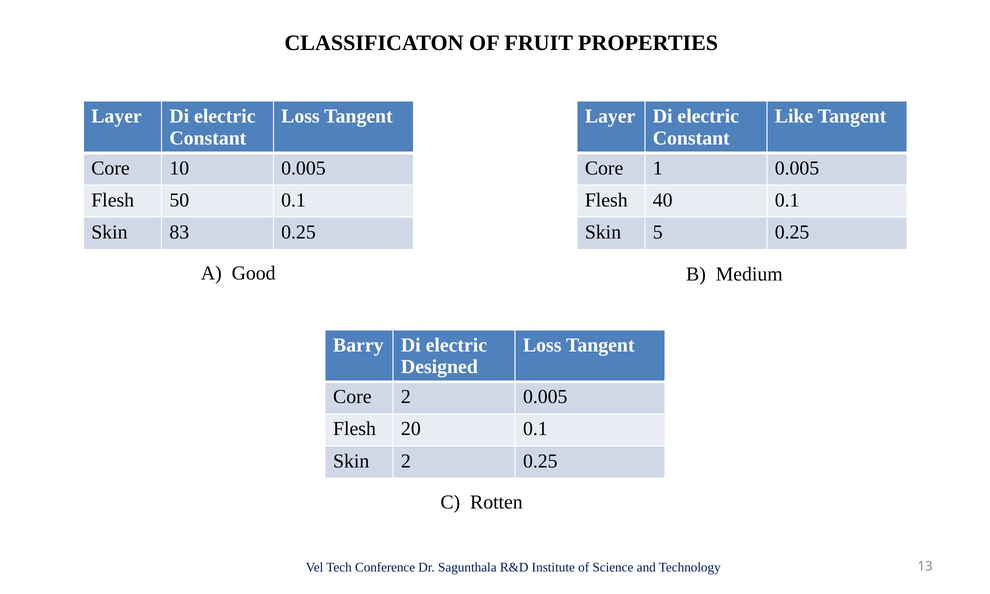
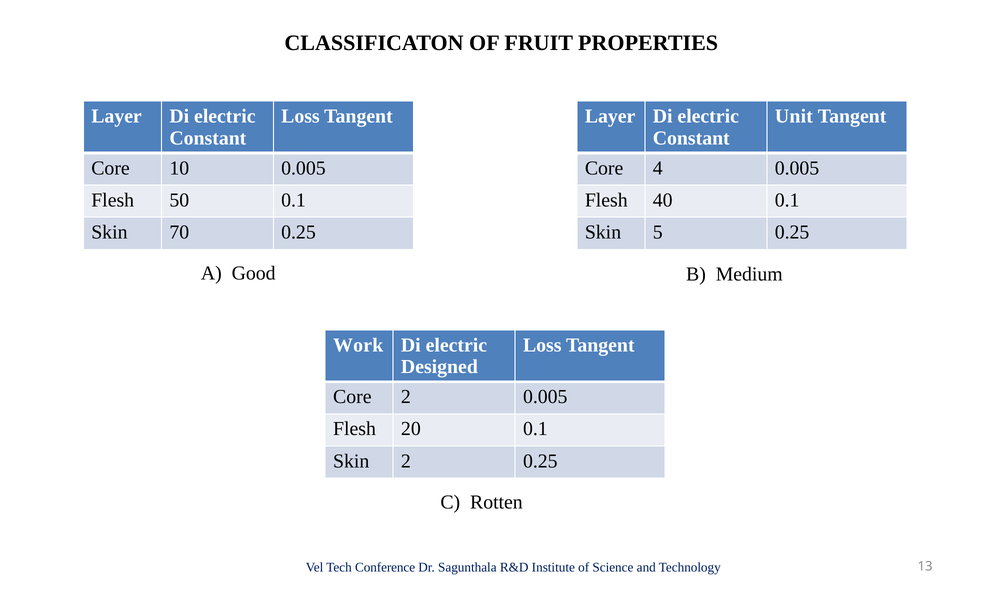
Like: Like -> Unit (794, 116)
1: 1 -> 4 (658, 168)
83: 83 -> 70 (179, 232)
Barry: Barry -> Work (358, 345)
